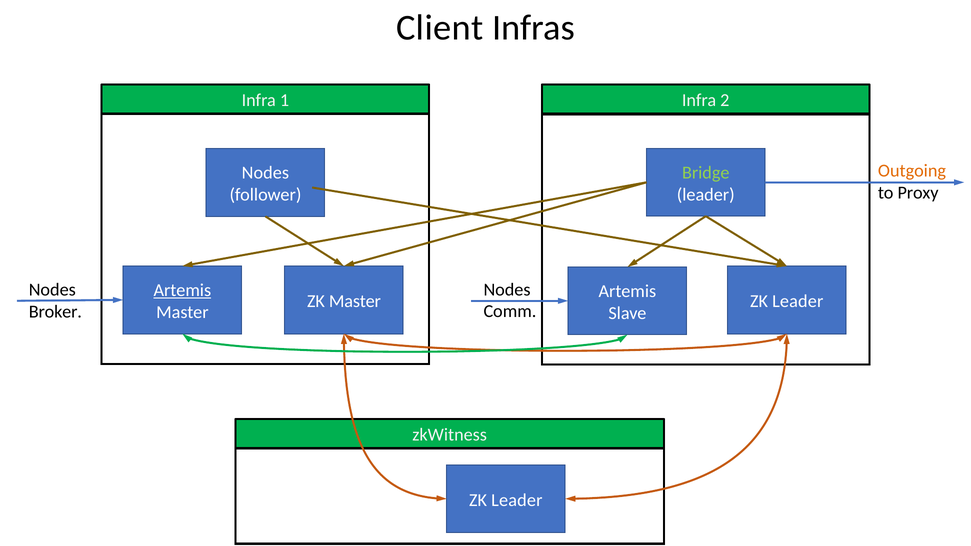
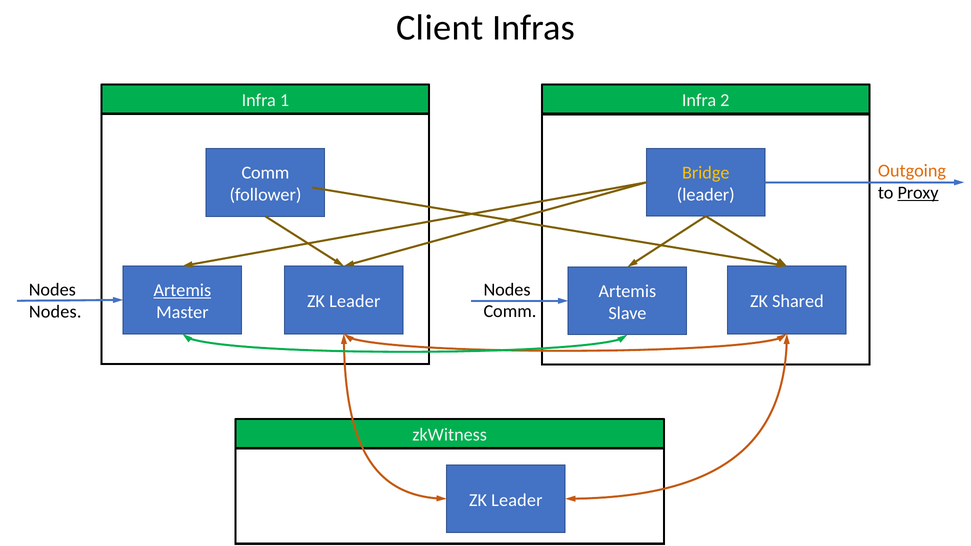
Bridge colour: light green -> yellow (706, 173)
Nodes: Nodes -> Comm (265, 173)
Proxy underline: none -> present (918, 193)
Master: Master -> Leader (355, 301)
Leader: Leader -> Shared (798, 301)
Broker: Broker -> Nodes (55, 312)
